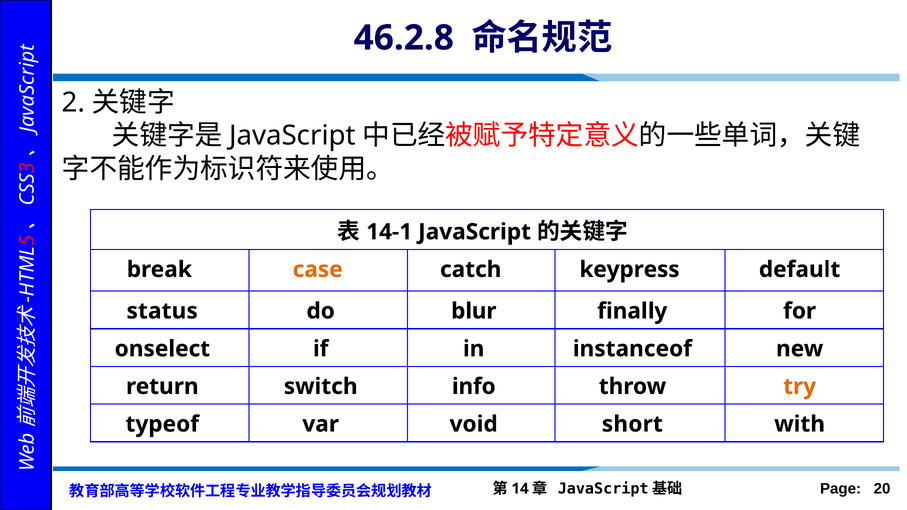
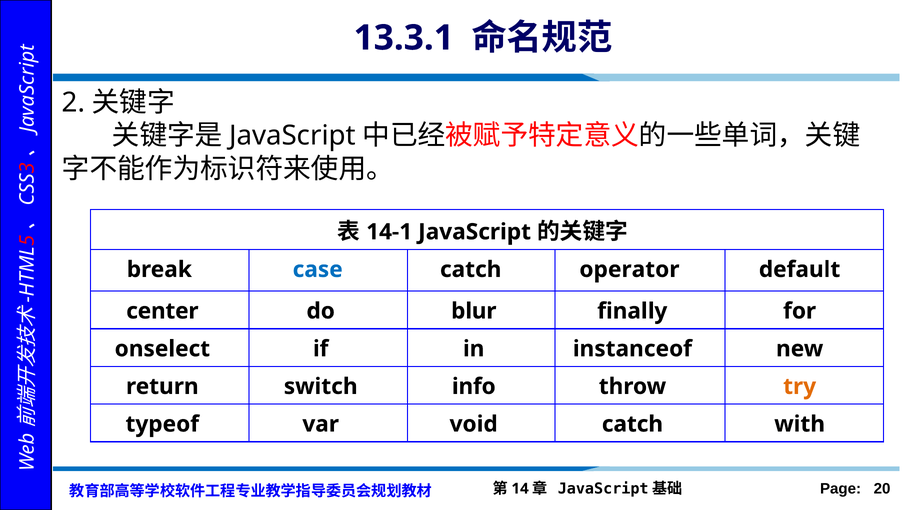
46.2.8: 46.2.8 -> 13.3.1 (404, 38)
case colour: orange -> blue (318, 270)
keypress: keypress -> operator (629, 270)
status: status -> center (162, 311)
void short: short -> catch (632, 424)
